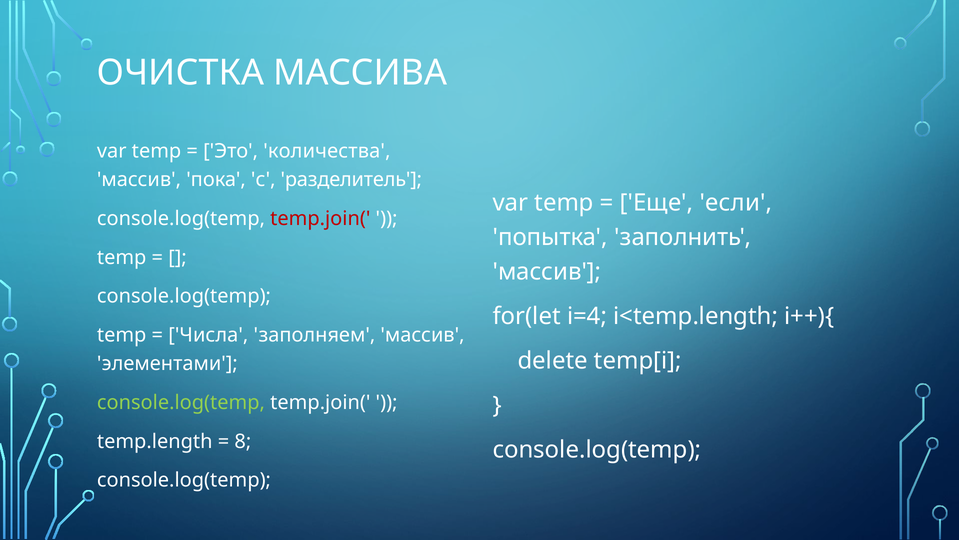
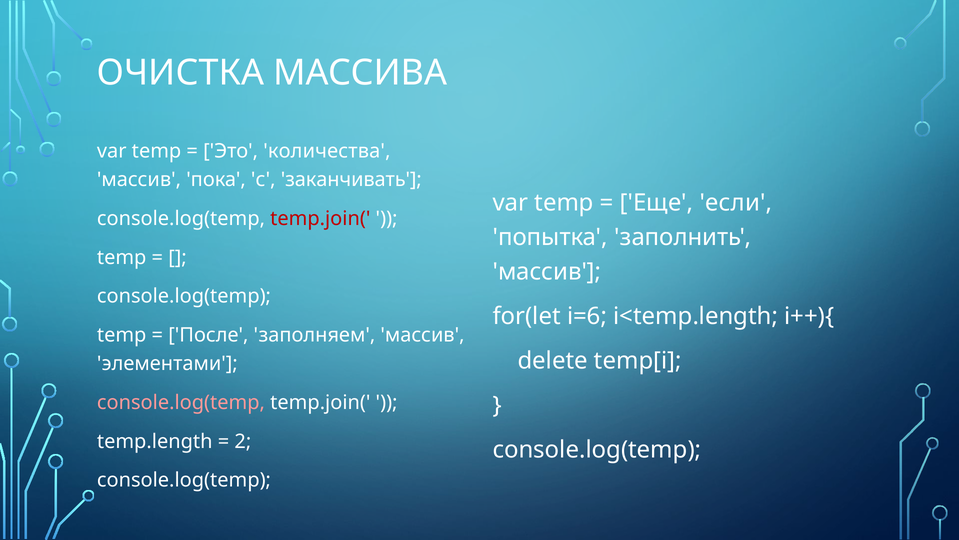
разделитель: разделитель -> заканчивать (351, 180)
i=4: i=4 -> i=6 (587, 316)
Числа: Числа -> После (208, 335)
console.log(temp colour: light green -> pink (181, 402)
8: 8 -> 2 (243, 441)
